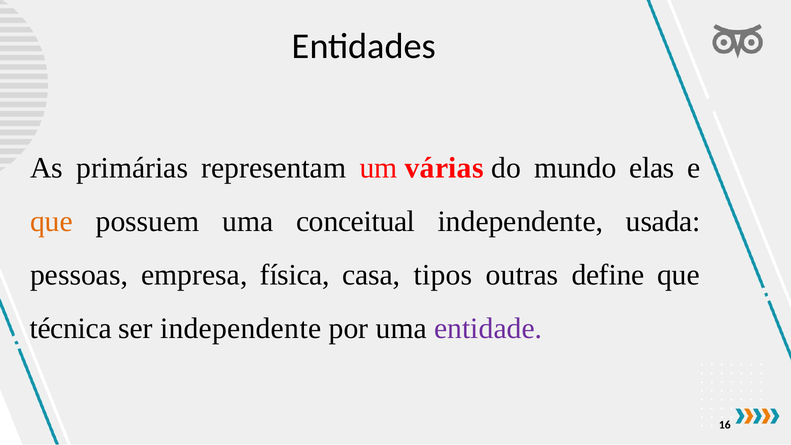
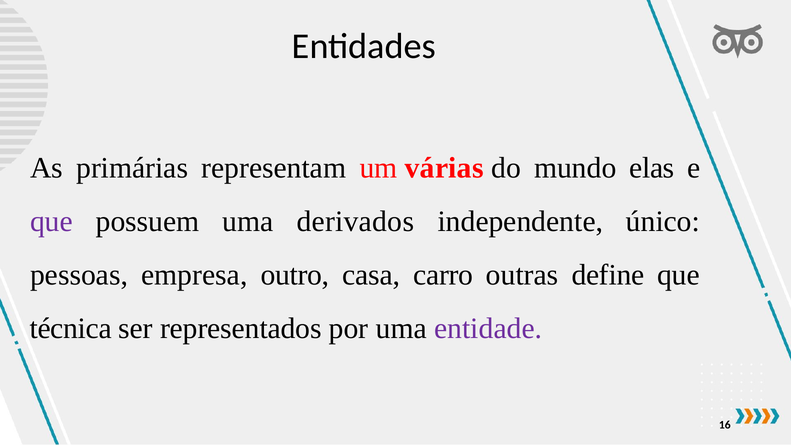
que colour: orange -> purple (52, 222)
conceitual: conceitual -> derivados (355, 222)
usada: usada -> único (663, 222)
física: física -> outro (295, 275)
tipos: tipos -> carro (443, 275)
ser independente: independente -> representados (241, 328)
